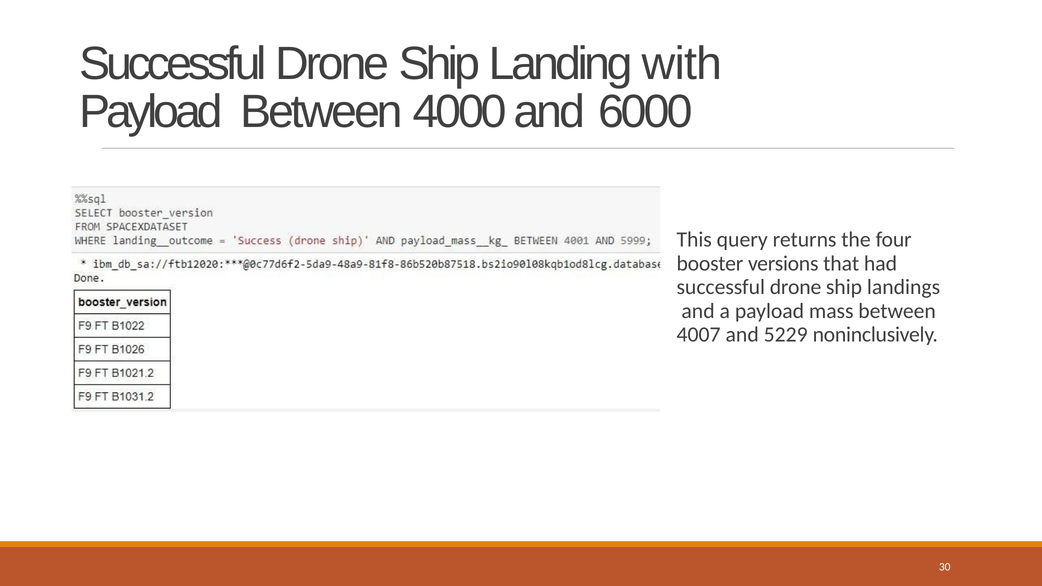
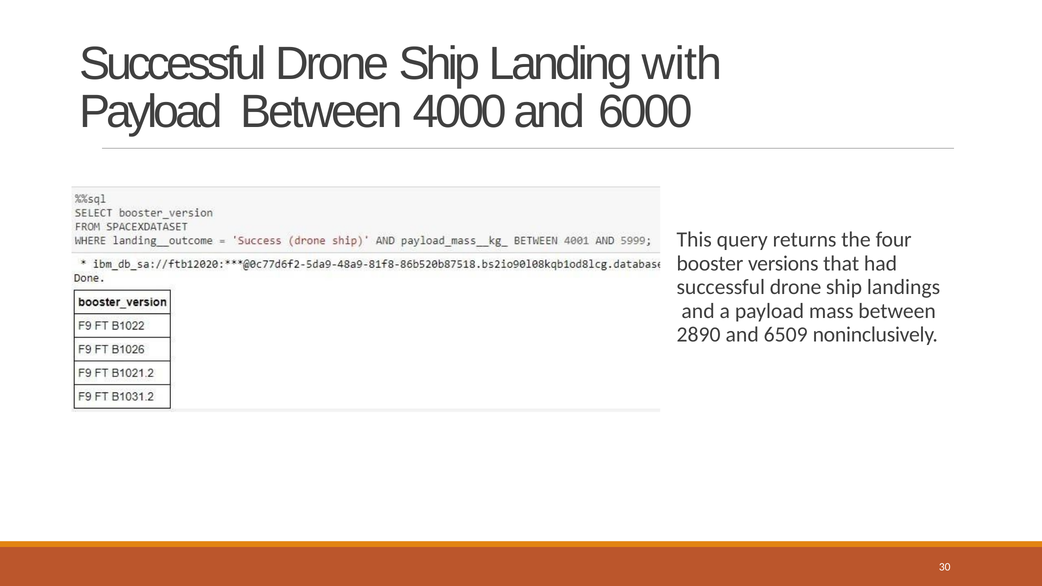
4007: 4007 -> 2890 (699, 335)
5229: 5229 -> 6509 (786, 335)
